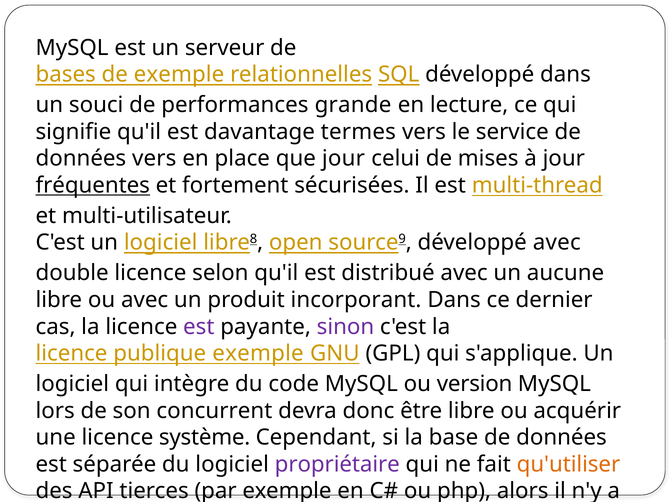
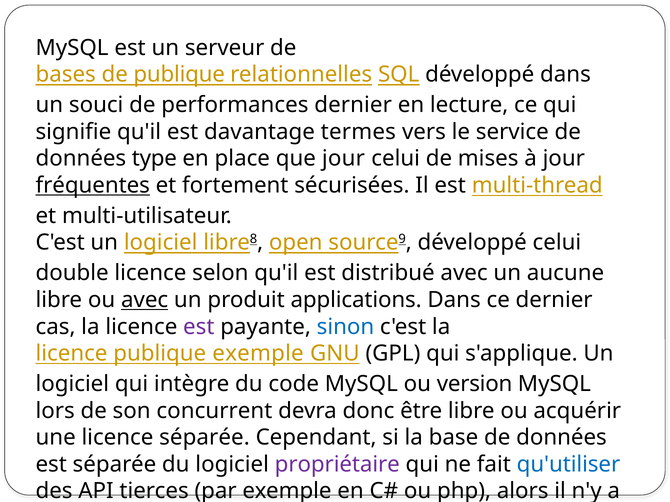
de exemple: exemple -> publique (179, 75)
performances grande: grande -> dernier (353, 105)
données vers: vers -> type (154, 159)
développé avec: avec -> celui (557, 243)
avec underline: none -> present (145, 300)
incorporant: incorporant -> applications (356, 300)
sinon colour: purple -> blue (345, 327)
licence système: système -> séparée (204, 438)
qu'utiliser colour: orange -> blue (568, 465)
